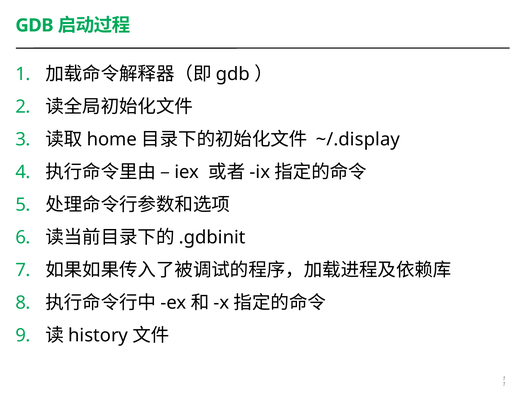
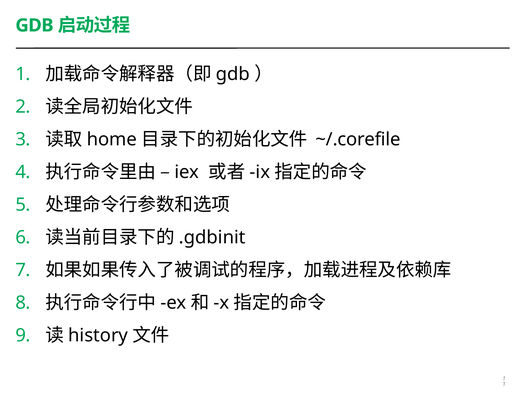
~/.display: ~/.display -> ~/.corefile (358, 140)
